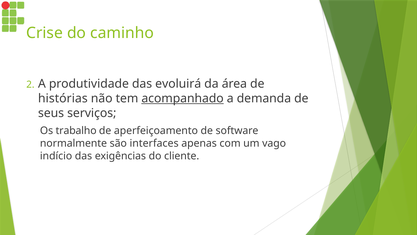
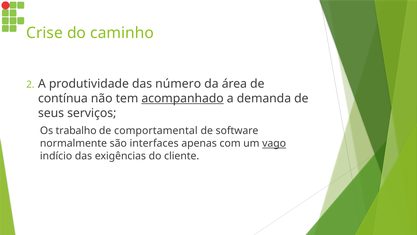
evoluirá: evoluirá -> número (178, 84)
histórias: histórias -> contínua (63, 98)
aperfeiçoamento: aperfeiçoamento -> comportamental (156, 131)
vago underline: none -> present (274, 143)
